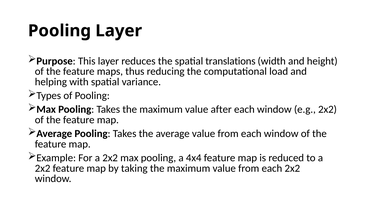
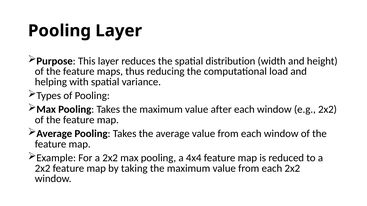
translations: translations -> distribution (230, 61)
